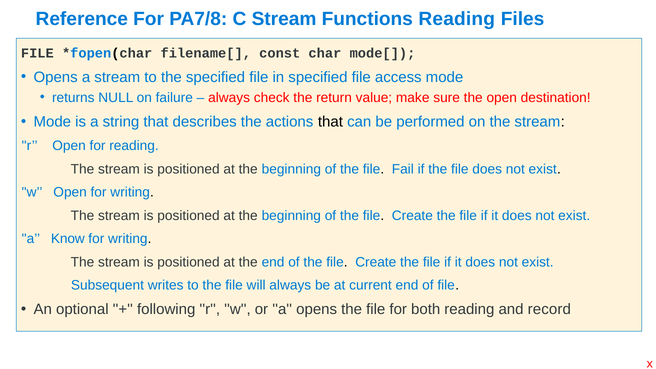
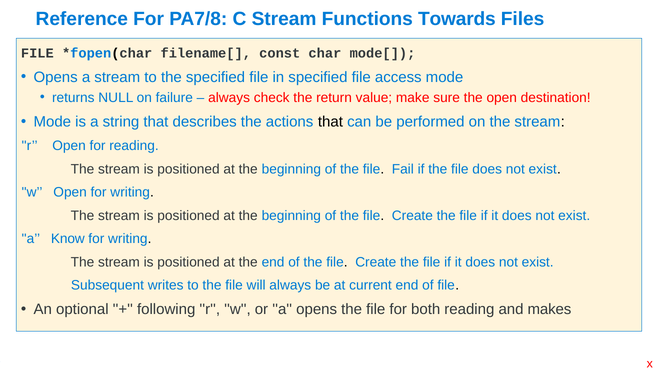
Functions Reading: Reading -> Towards (457, 19)
record: record -> makes (549, 309)
